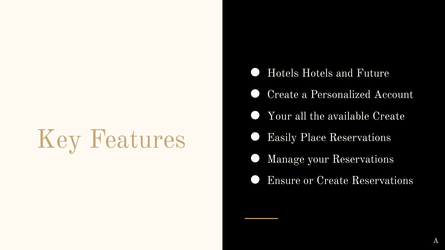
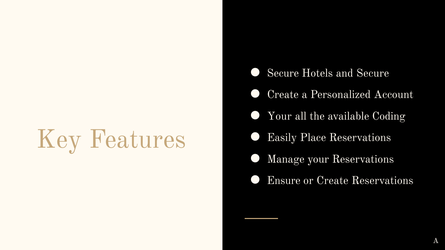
Hotels: Hotels -> Secure (283, 73)
and Future: Future -> Secure (373, 73)
available Create: Create -> Coding (389, 116)
